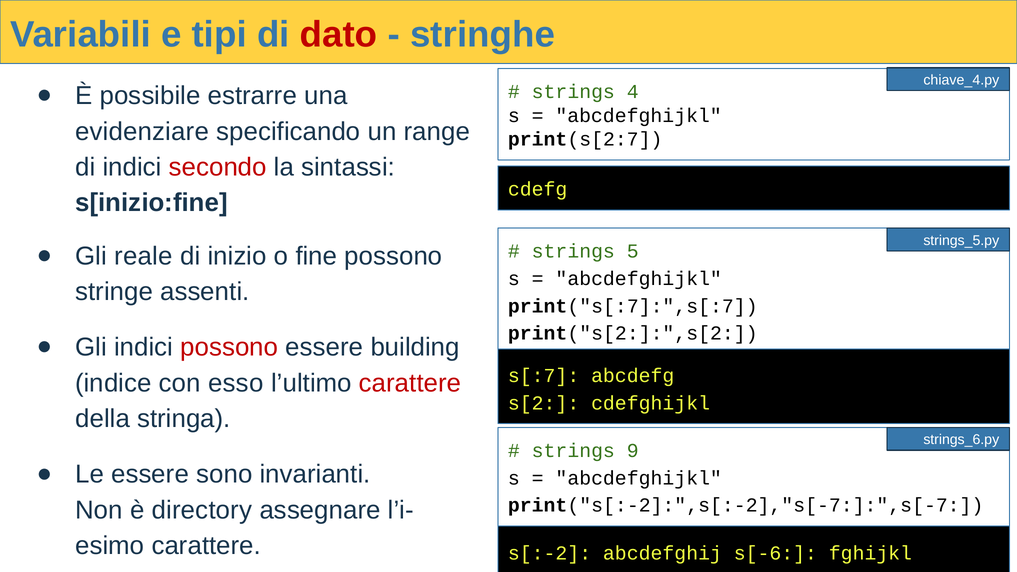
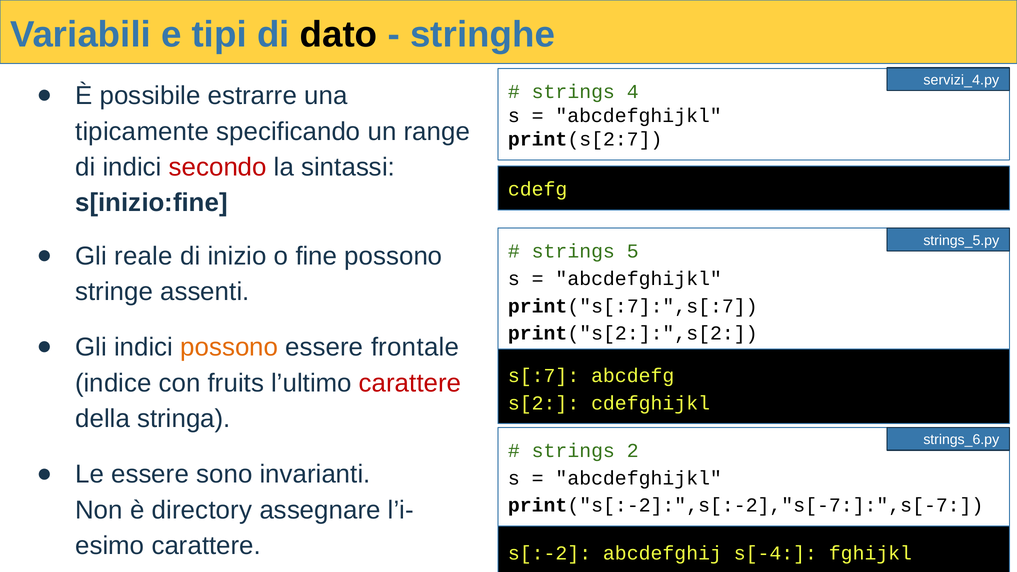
dato colour: red -> black (339, 35)
chiave_4.py: chiave_4.py -> servizi_4.py (961, 80)
evidenziare: evidenziare -> tipicamente (142, 132)
possono colour: red -> orange (229, 347)
building: building -> frontale (415, 347)
esso: esso -> fruits (236, 383)
9: 9 -> 2 (633, 451)
s[-6: s[-6 -> s[-4 (775, 553)
